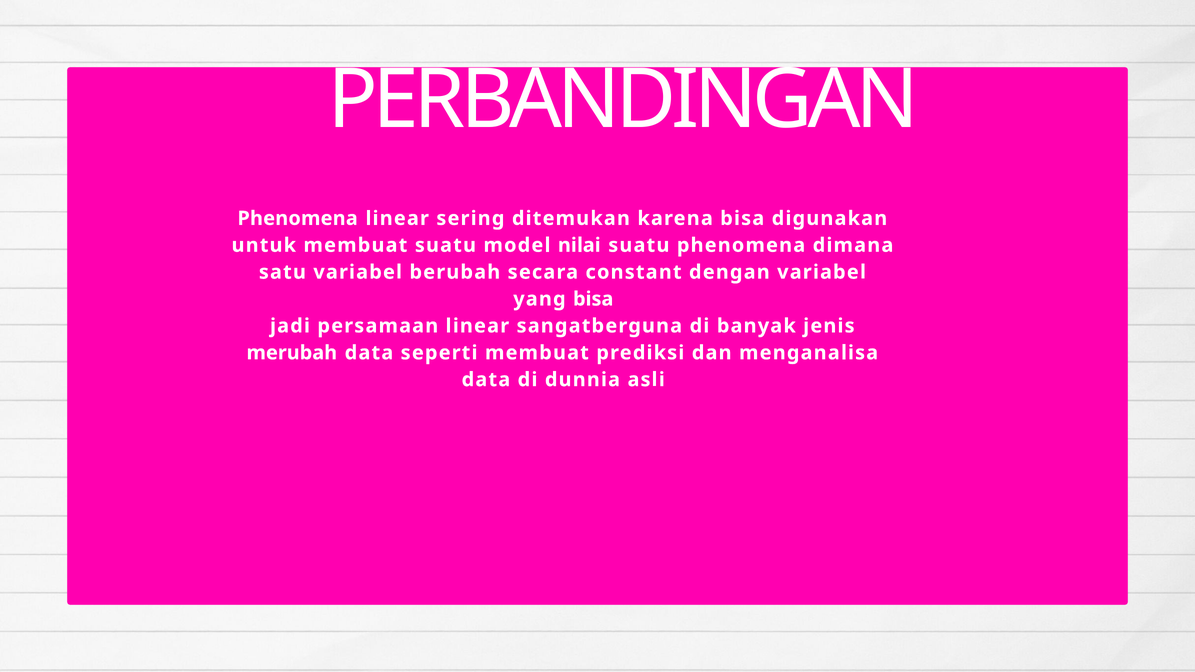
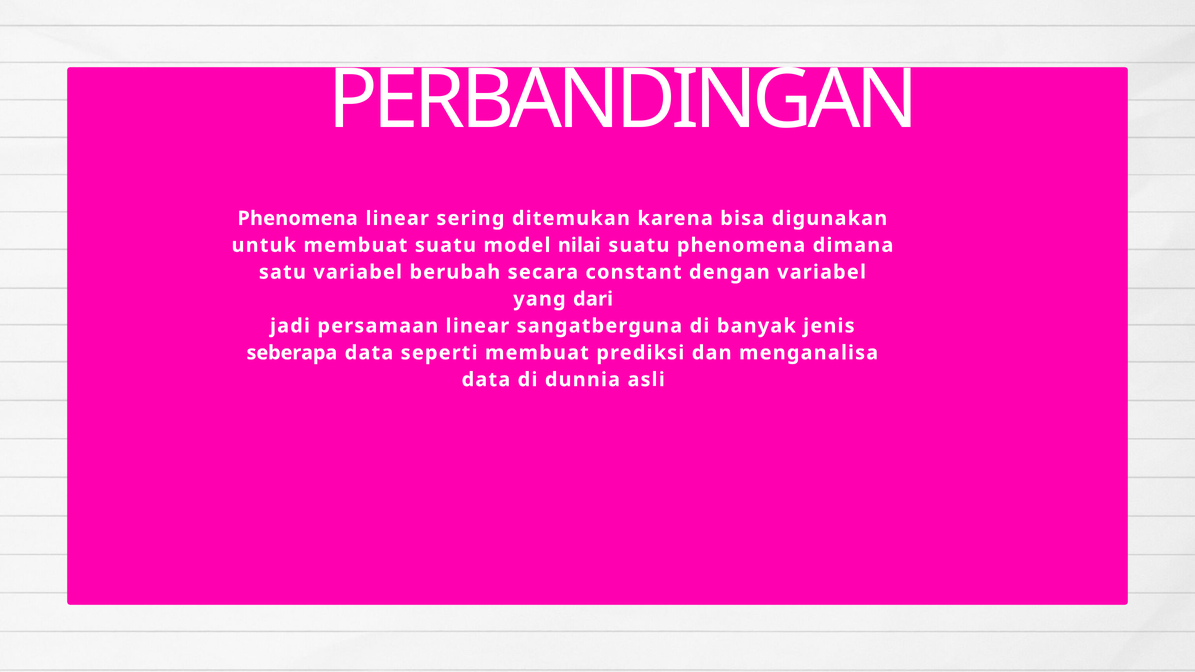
yang bisa: bisa -> dari (593, 299)
merubah: merubah -> seberapa (292, 353)
